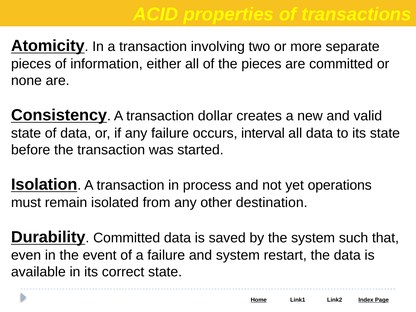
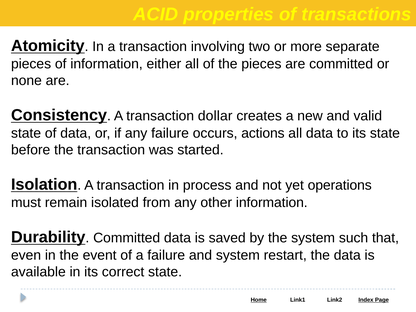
interval: interval -> actions (263, 133)
other destination: destination -> information (272, 202)
